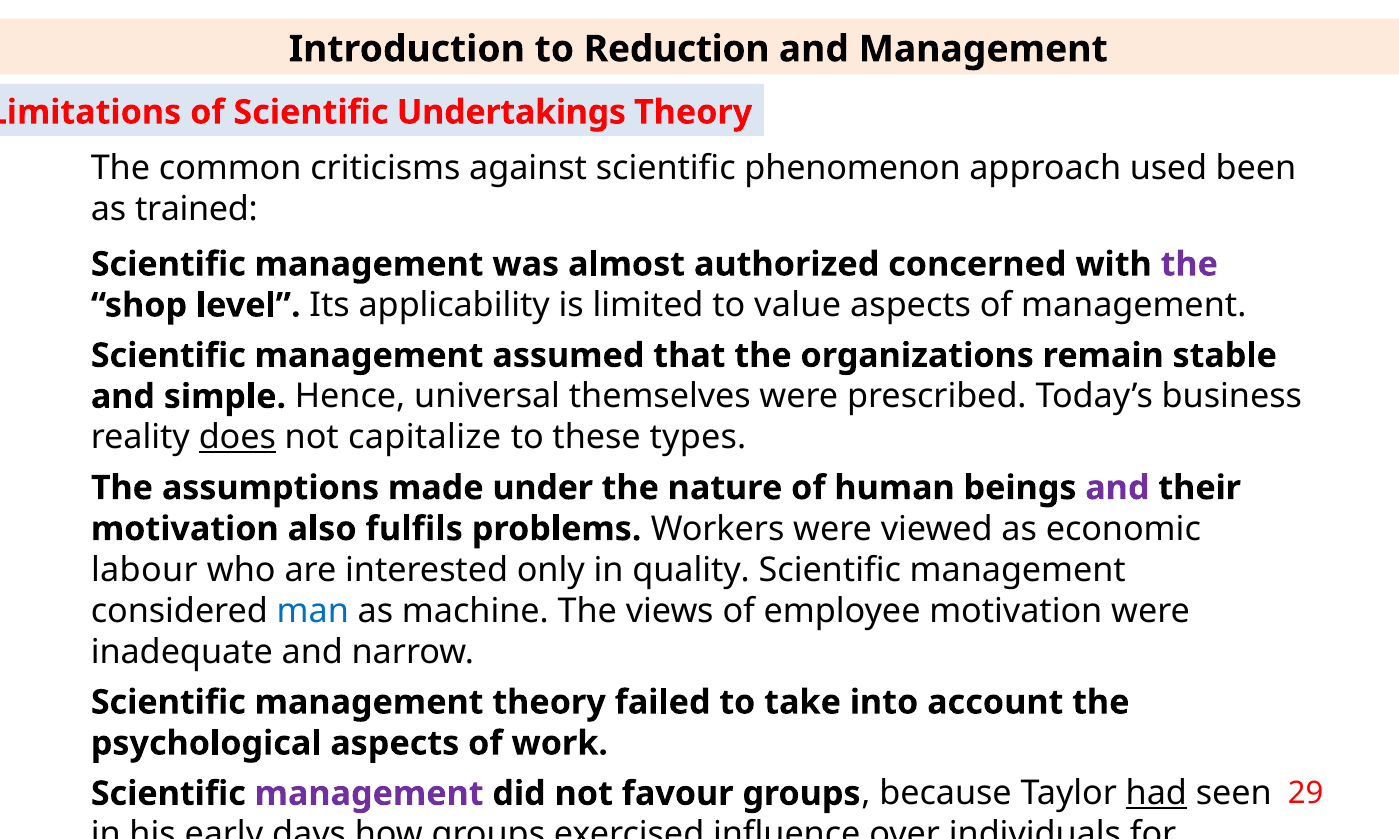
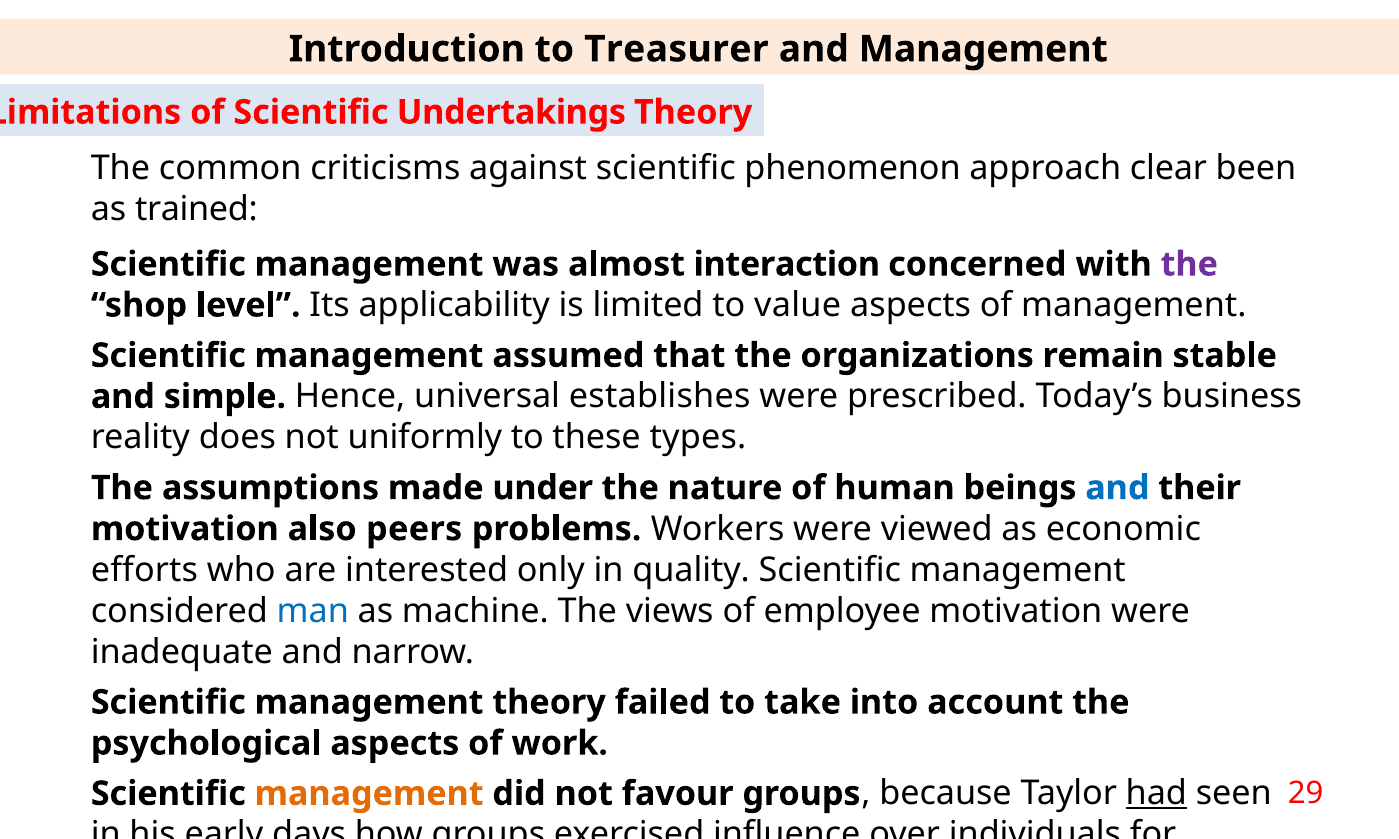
Reduction: Reduction -> Treasurer (676, 49)
used: used -> clear (1168, 168)
authorized: authorized -> interaction (787, 264)
themselves: themselves -> establishes (660, 397)
does underline: present -> none (237, 438)
capitalize: capitalize -> uniformly (425, 438)
and colour: purple -> blue (1117, 488)
fulfils: fulfils -> peers (414, 529)
labour: labour -> efforts (144, 570)
management colour: purple -> orange (369, 794)
